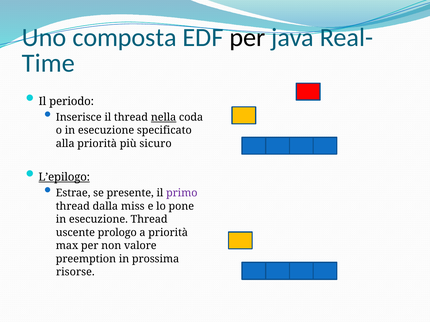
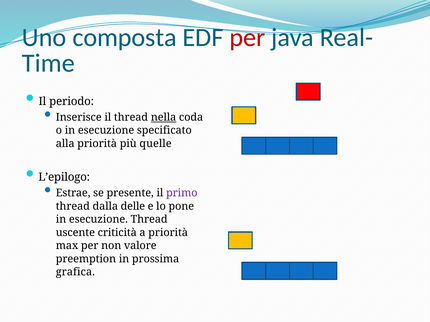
per colour: black -> red (247, 38)
sicuro: sicuro -> quelle (156, 144)
L’epilogo underline: present -> none (64, 177)
miss: miss -> delle (133, 207)
prologo: prologo -> criticità (117, 233)
risorse: risorse -> grafica (75, 272)
